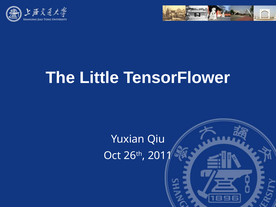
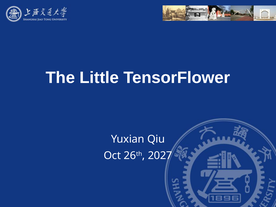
2011: 2011 -> 2027 (160, 156)
